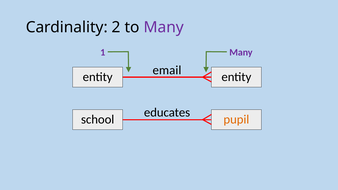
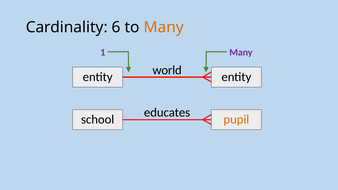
2: 2 -> 6 (116, 27)
Many colour: purple -> orange (164, 27)
email: email -> world (167, 70)
